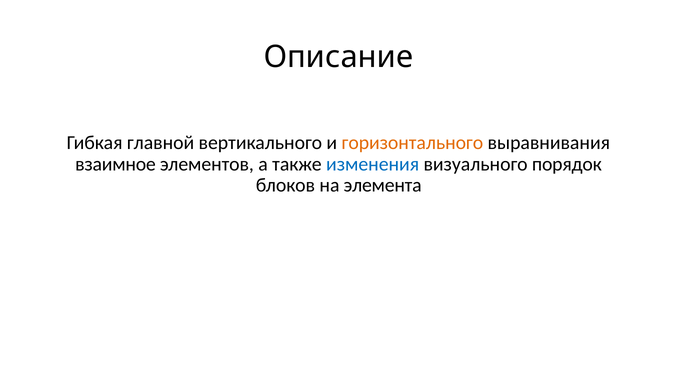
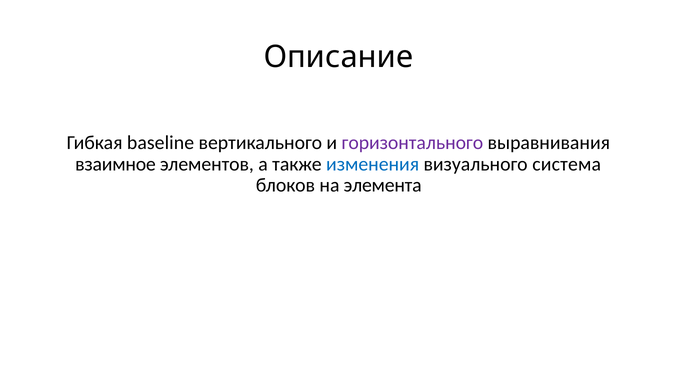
главной: главной -> baseline (161, 143)
горизонтального colour: orange -> purple (412, 143)
порядок: порядок -> система (567, 164)
